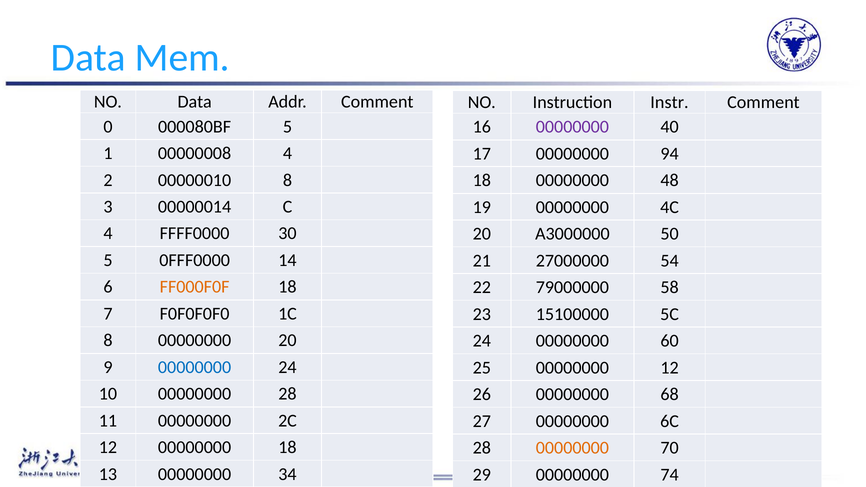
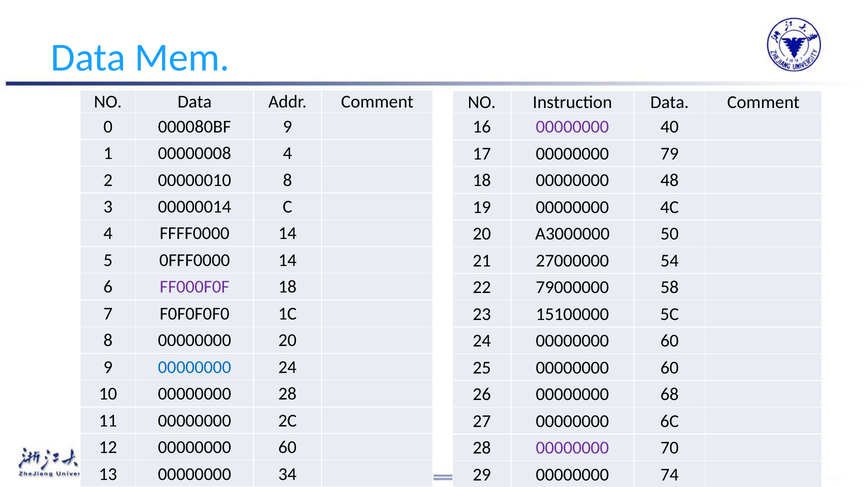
Instruction Instr: Instr -> Data (670, 102)
000080BF 5: 5 -> 9 (288, 127)
94: 94 -> 79 (670, 154)
FFFF0000 30: 30 -> 14 (287, 234)
FF000F0F colour: orange -> purple (195, 287)
25 00000000 12: 12 -> 60 (670, 368)
12 00000000 18: 18 -> 60 (287, 448)
00000000 colour: orange -> purple (572, 448)
